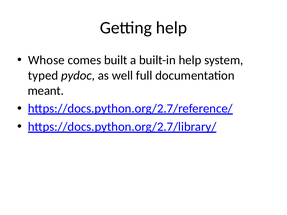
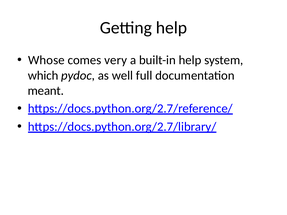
built: built -> very (116, 60)
typed: typed -> which (43, 76)
